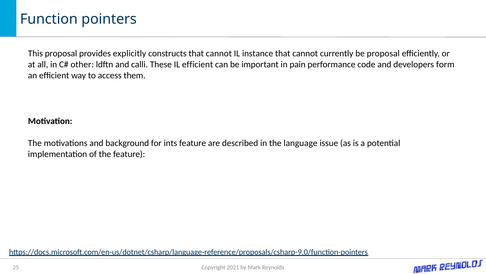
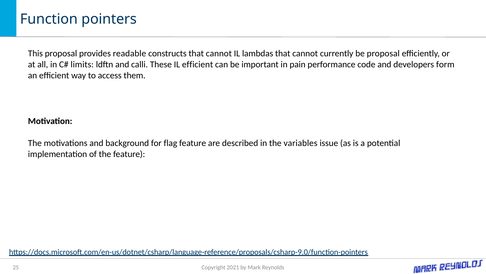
explicitly: explicitly -> readable (129, 53)
instance: instance -> lambdas (258, 53)
other: other -> limits (82, 64)
ints: ints -> flag (170, 143)
language: language -> variables (301, 143)
